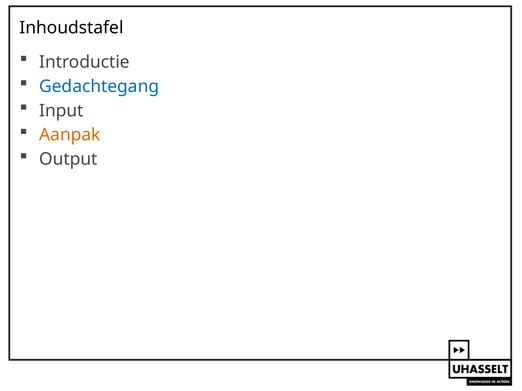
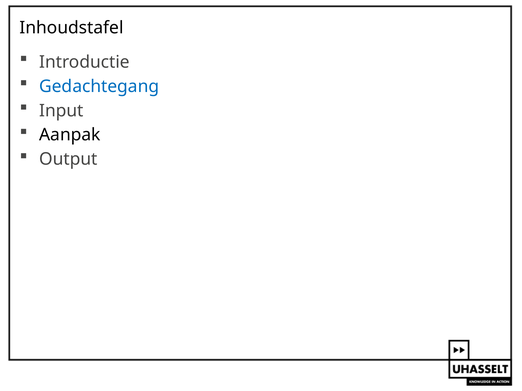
Aanpak colour: orange -> black (70, 135)
